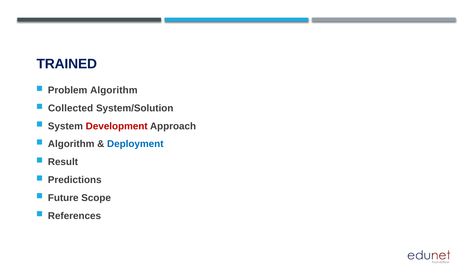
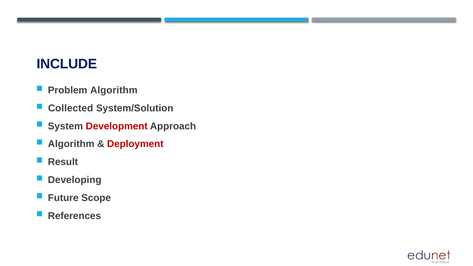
TRAINED: TRAINED -> INCLUDE (67, 64)
Deployment colour: blue -> red (135, 144)
Predictions: Predictions -> Developing (75, 180)
